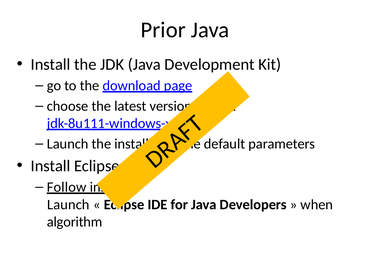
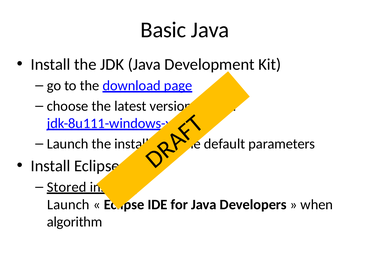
Prior: Prior -> Basic (163, 30)
Follow: Follow -> Stored (67, 187)
